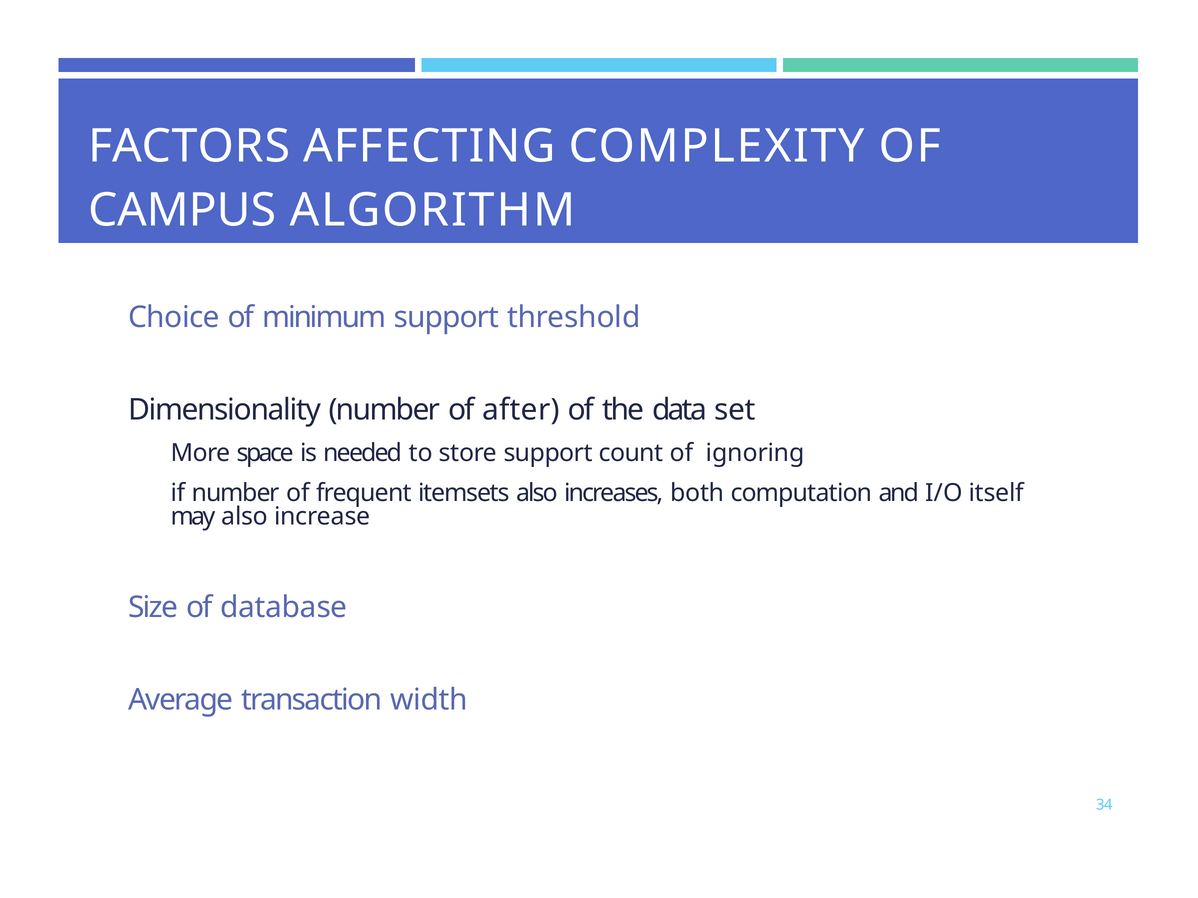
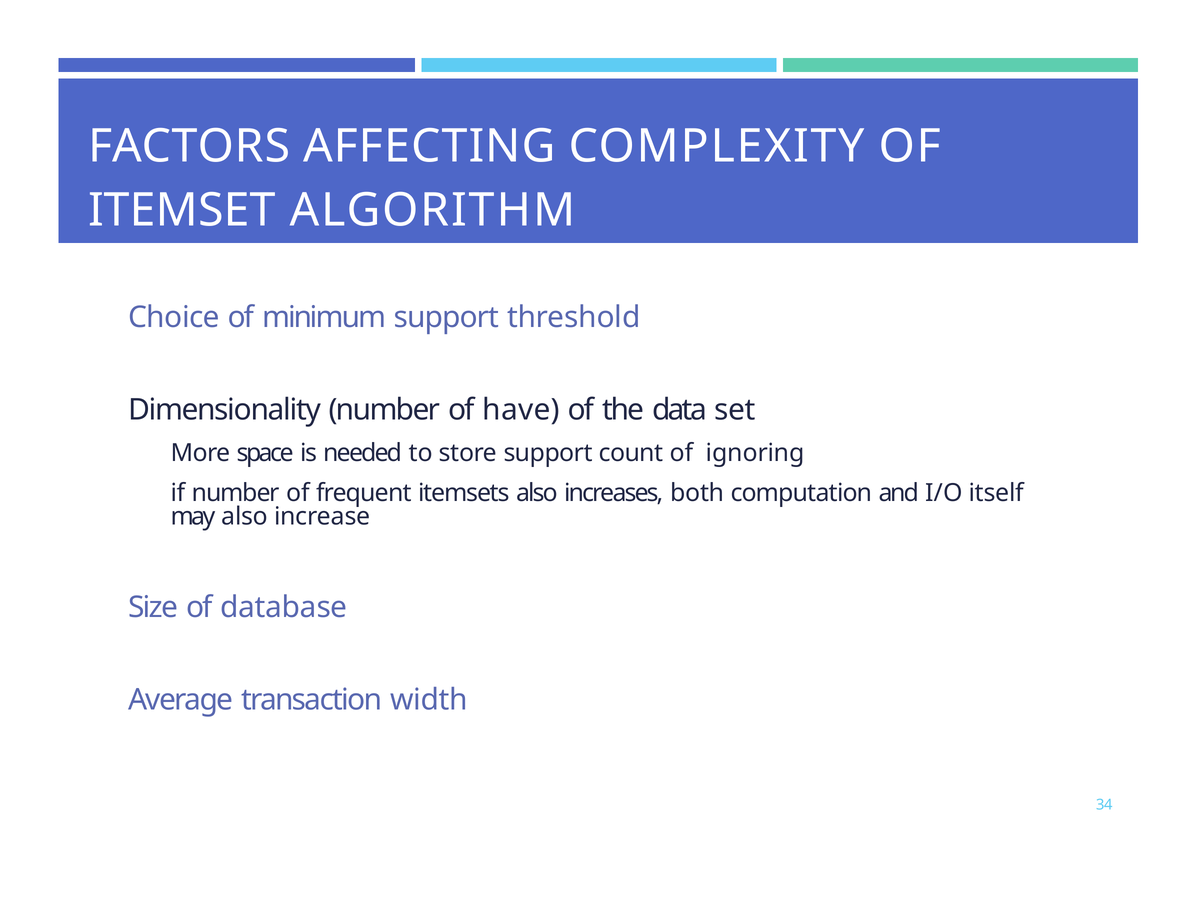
CAMPUS: CAMPUS -> ITEMSET (182, 210)
after: after -> have (521, 410)
